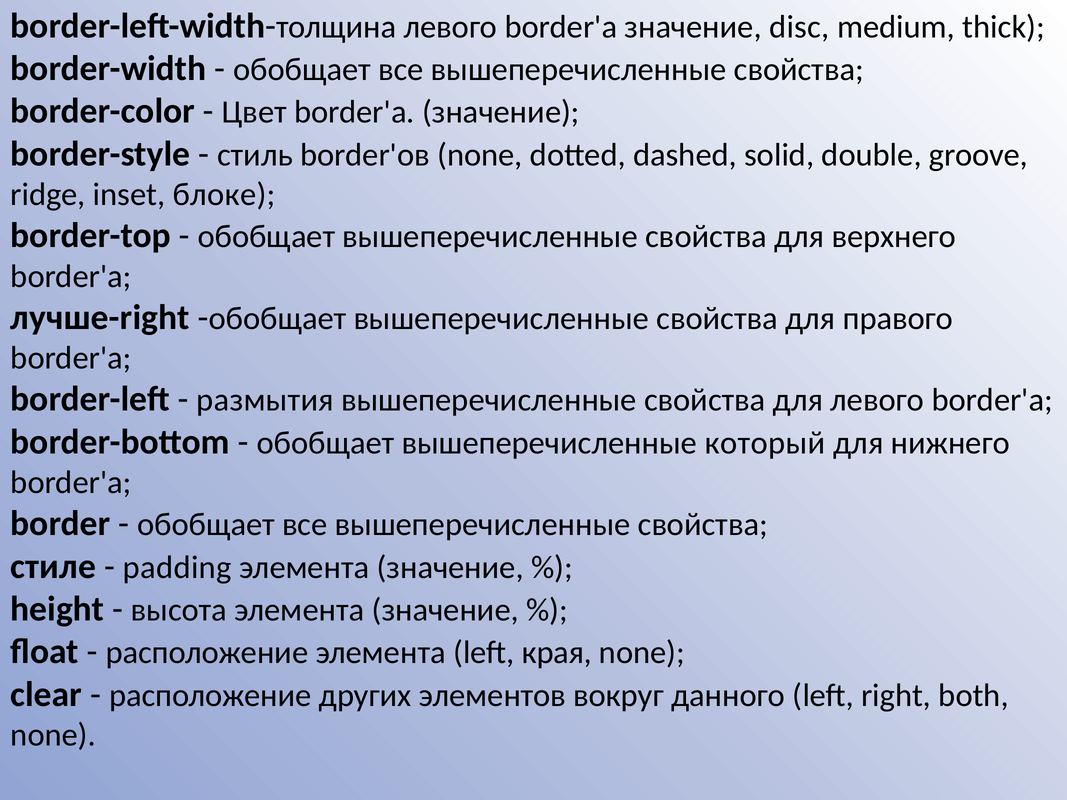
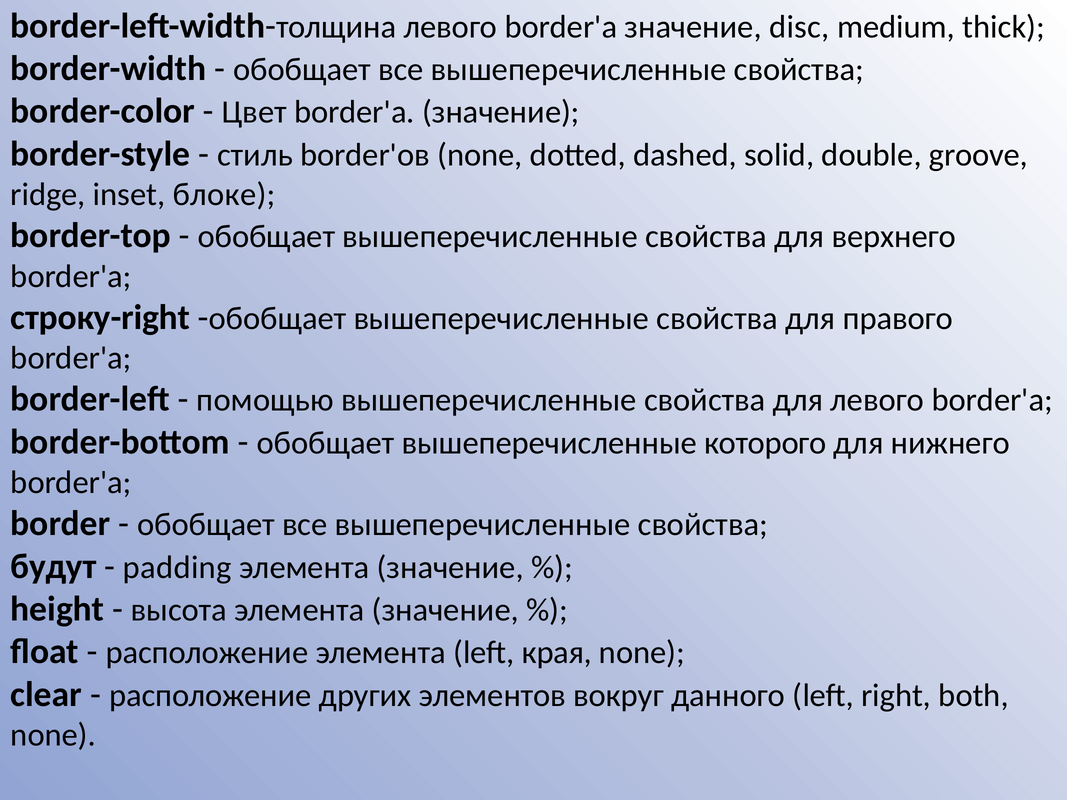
лучше-right: лучше-right -> строку-right (100, 318)
размытия: размытия -> помощью (265, 400)
который: который -> которого (765, 443)
стиле: стиле -> будут (53, 566)
